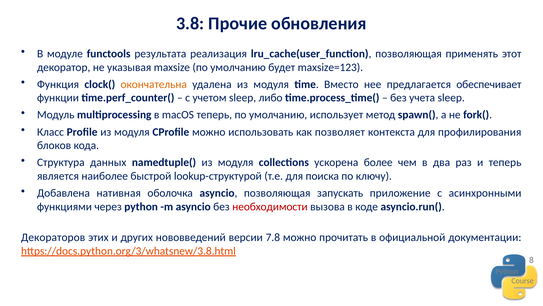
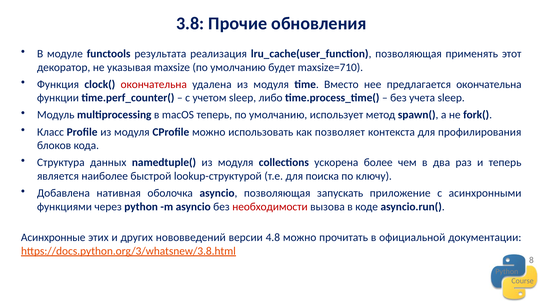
maxsize=123: maxsize=123 -> maxsize=710 (330, 67)
окончательна colour: orange -> red (154, 84)
предлагается обеспечивает: обеспечивает -> окончательна (489, 84)
Декораторов: Декораторов -> Асинхронные (53, 237)
7.8: 7.8 -> 4.8 (273, 237)
